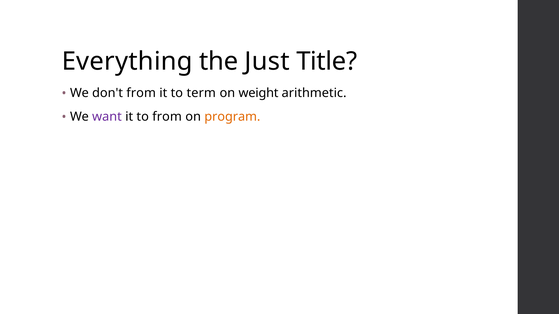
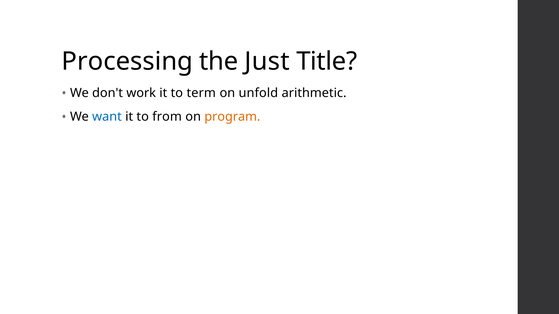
Everything: Everything -> Processing (127, 62)
don't from: from -> work (141, 93)
weight: weight -> unfold (258, 93)
want colour: purple -> blue (107, 117)
